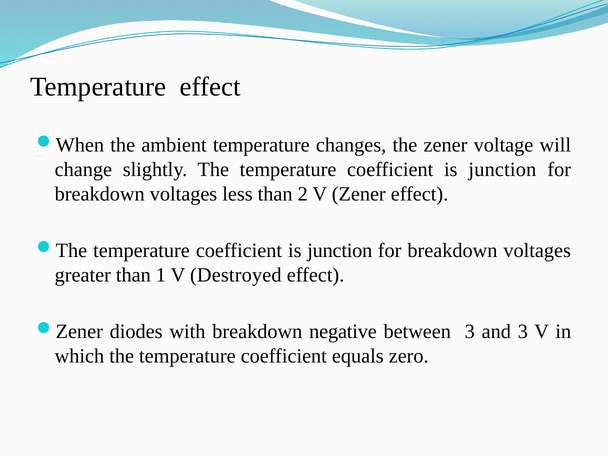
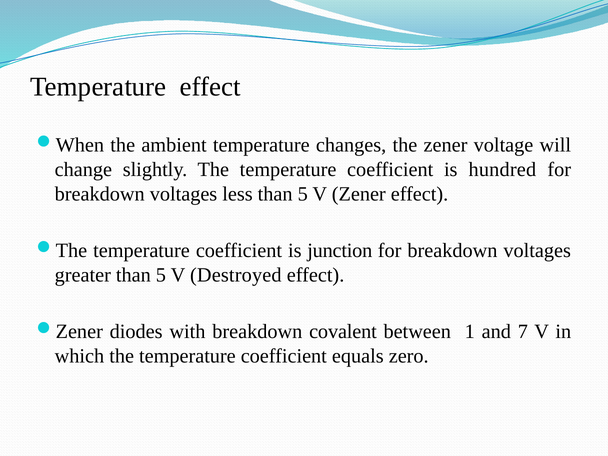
junction: junction -> hundred (502, 170)
less than 2: 2 -> 5 (303, 194)
greater than 1: 1 -> 5 (161, 275)
negative: negative -> covalent (343, 332)
between 3: 3 -> 1 (470, 332)
and 3: 3 -> 7 (523, 332)
